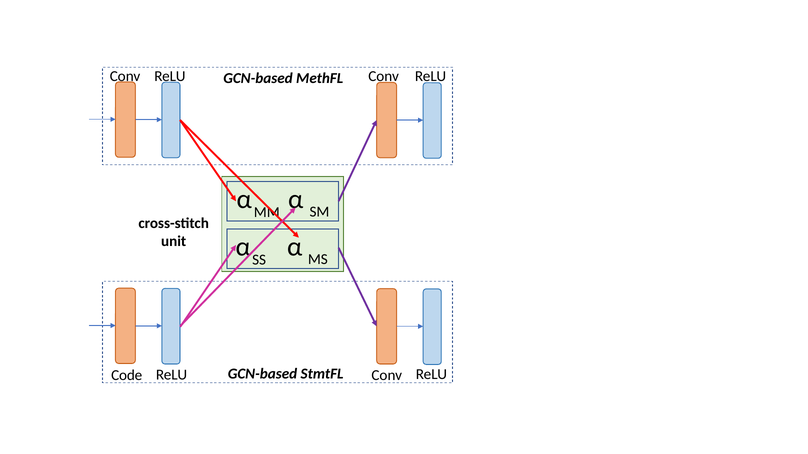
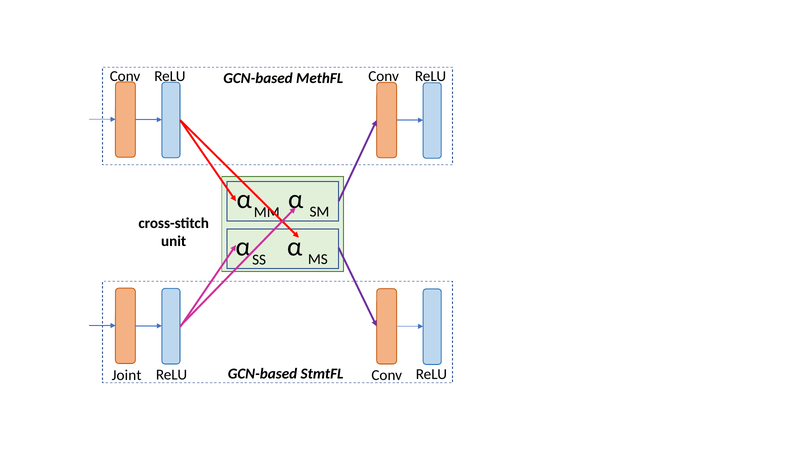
Code: Code -> Joint (127, 375)
